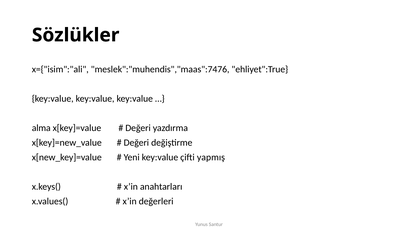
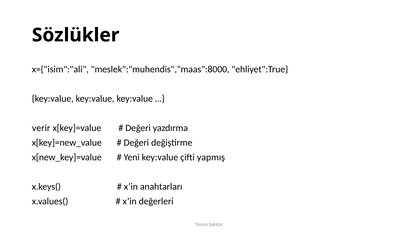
meslek":"muhendis","maas":7476: meslek":"muhendis","maas":7476 -> meslek":"muhendis","maas":8000 (160, 69)
alma: alma -> verir (41, 128)
